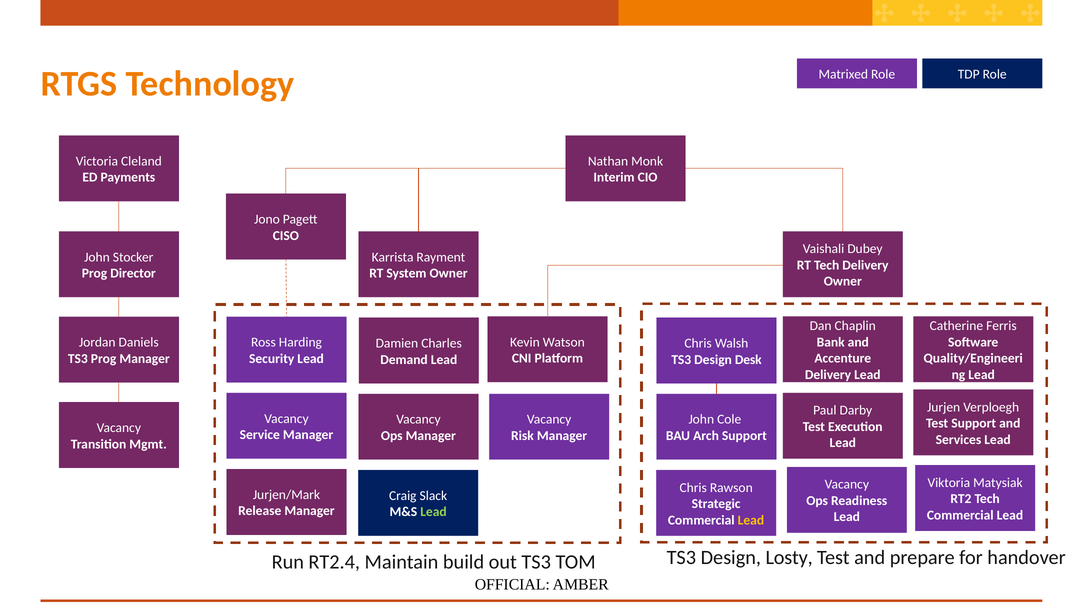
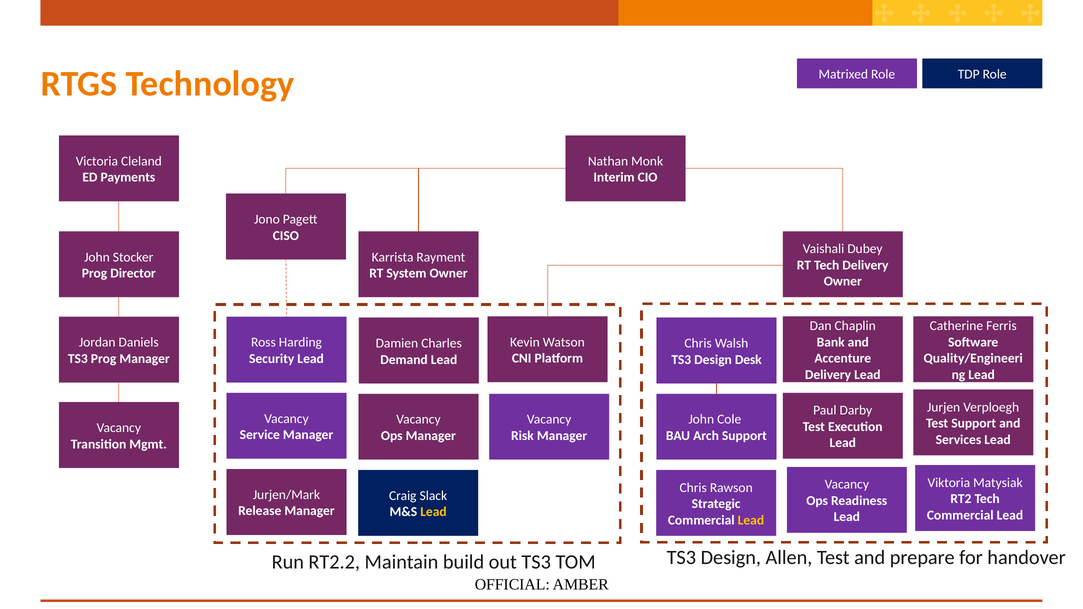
Lead colour: light green -> yellow (433, 512)
Losty: Losty -> Allen (789, 558)
RT2.4: RT2.4 -> RT2.2 (334, 562)
